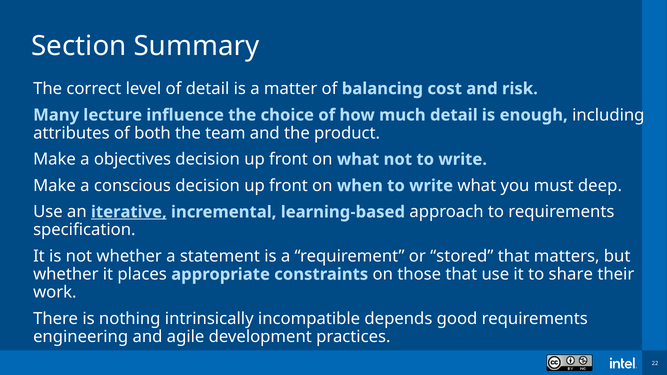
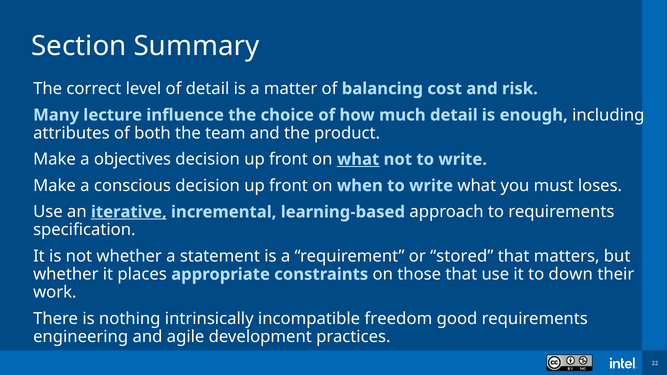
what underline: none -> present (358, 159)
deep: deep -> loses (600, 186)
share: share -> down (571, 274)
depends: depends -> freedom (398, 319)
